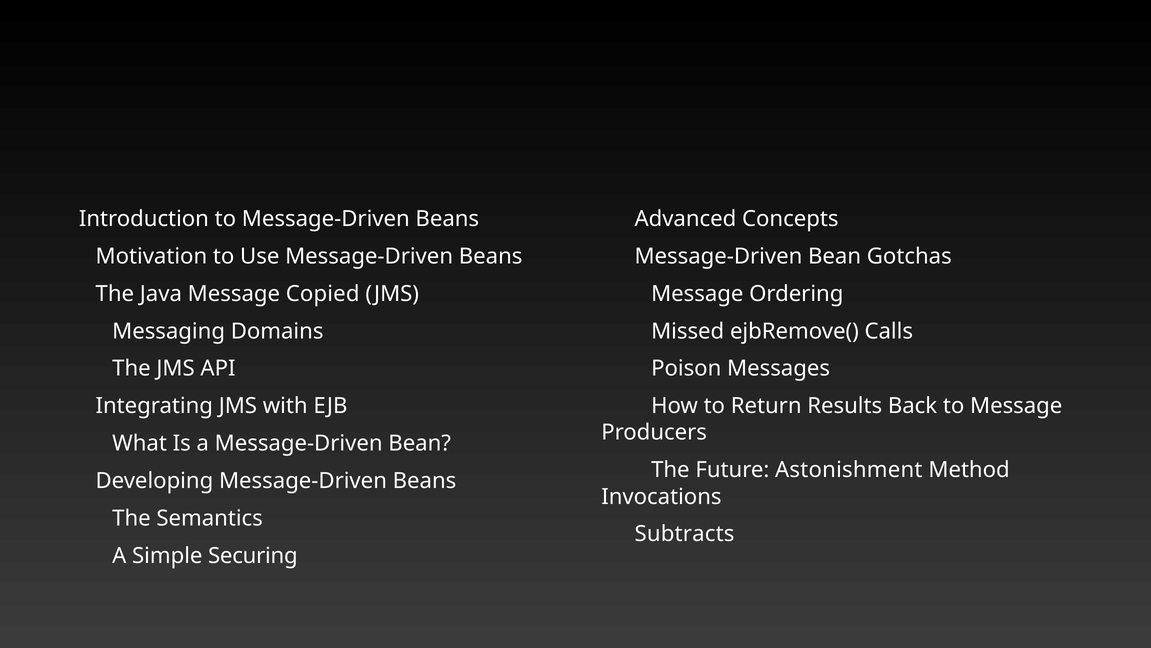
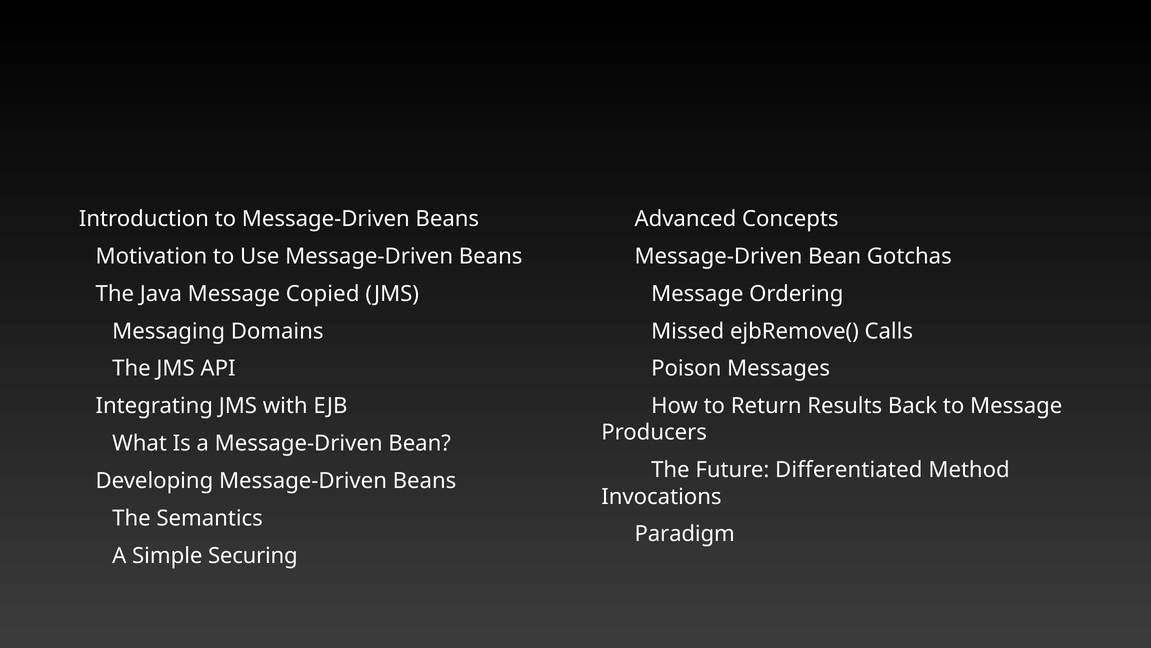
Astonishment: Astonishment -> Differentiated (849, 470)
Subtracts: Subtracts -> Paradigm (685, 534)
